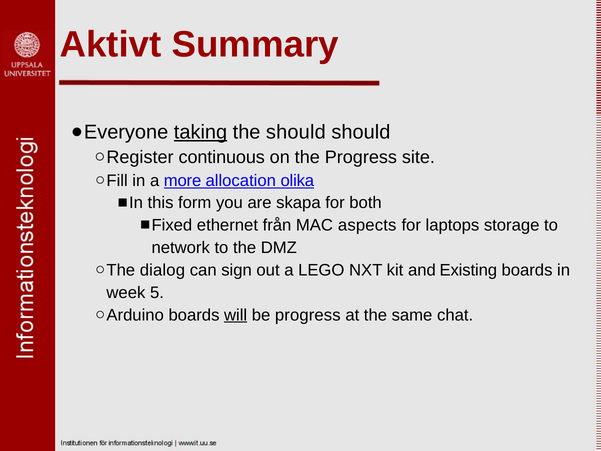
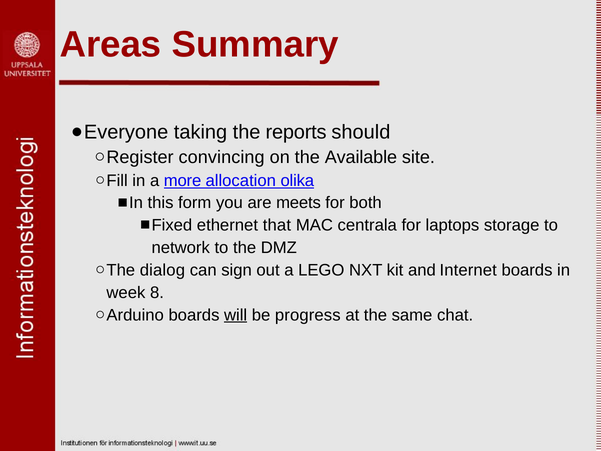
Aktivt: Aktivt -> Areas (110, 45)
taking underline: present -> none (201, 132)
the should: should -> reports (296, 132)
continuous: continuous -> convincing (222, 157)
the Progress: Progress -> Available (361, 157)
skapa: skapa -> meets (299, 203)
från: från -> that (277, 225)
aspects: aspects -> centrala (367, 225)
Existing: Existing -> Internet (468, 270)
5: 5 -> 8 (157, 292)
